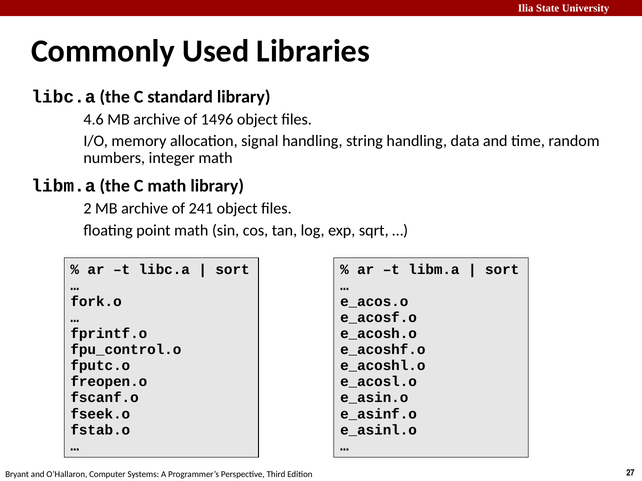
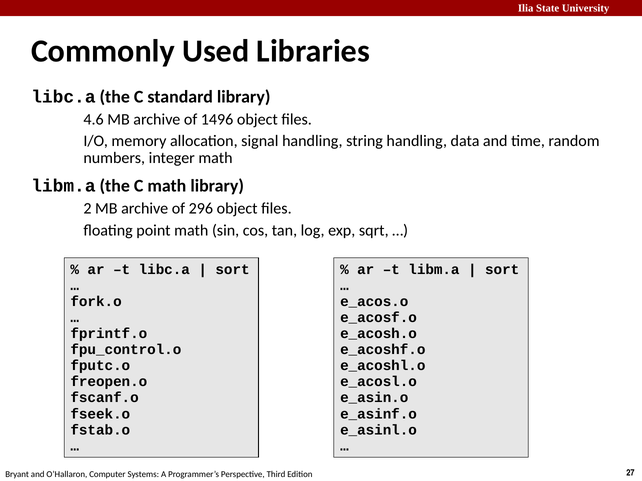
241: 241 -> 296 (201, 209)
